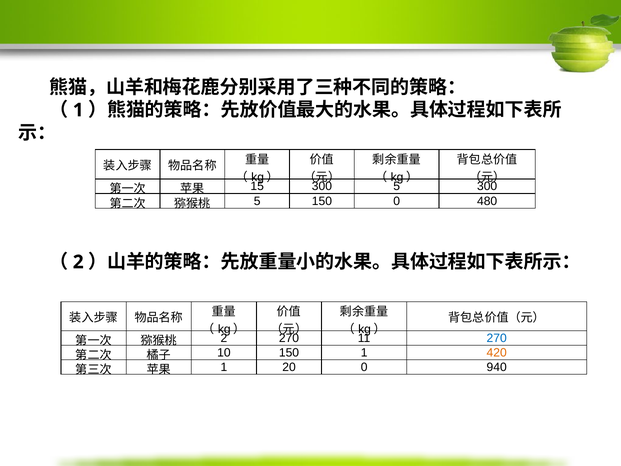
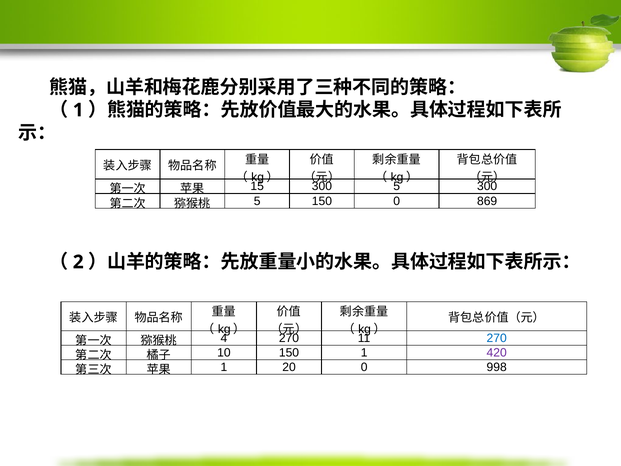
480: 480 -> 869 (487, 201)
2: 2 -> 4 (224, 338)
420 colour: orange -> purple (497, 353)
940: 940 -> 998 (497, 367)
